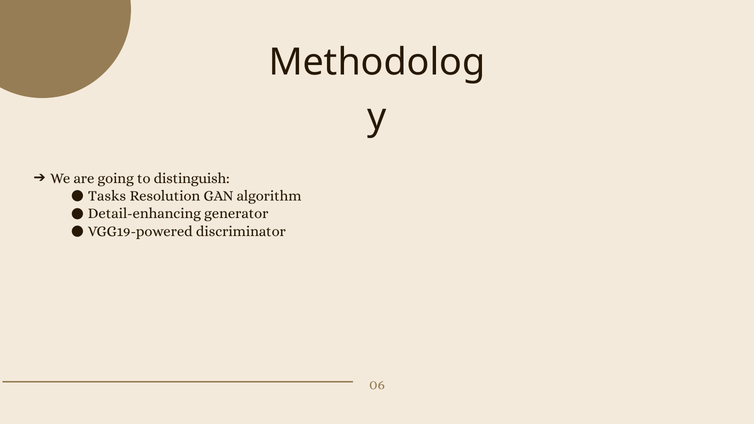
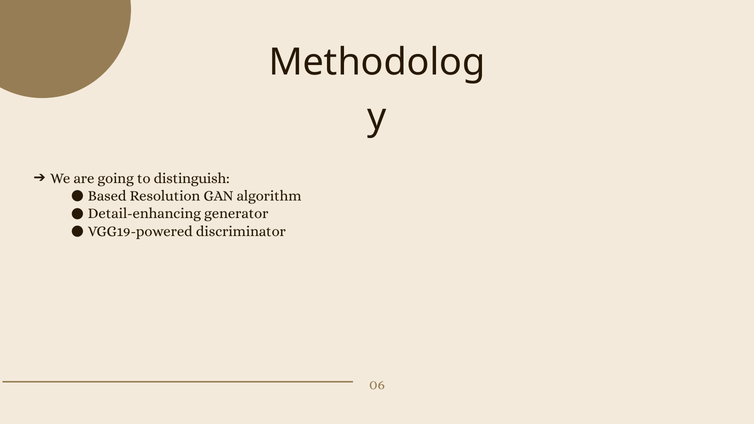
Tasks: Tasks -> Based (107, 196)
